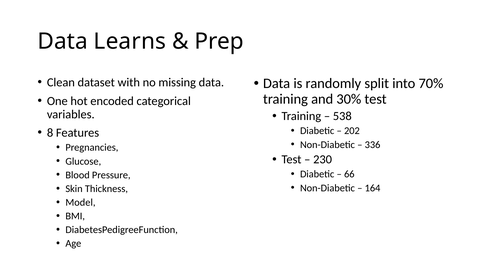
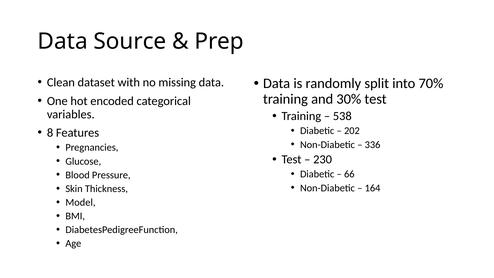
Learns: Learns -> Source (130, 41)
